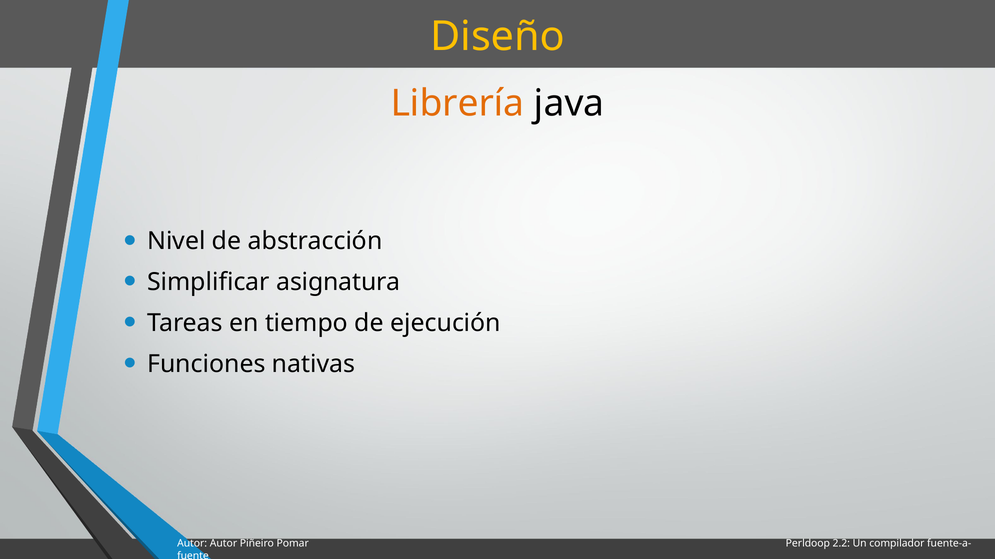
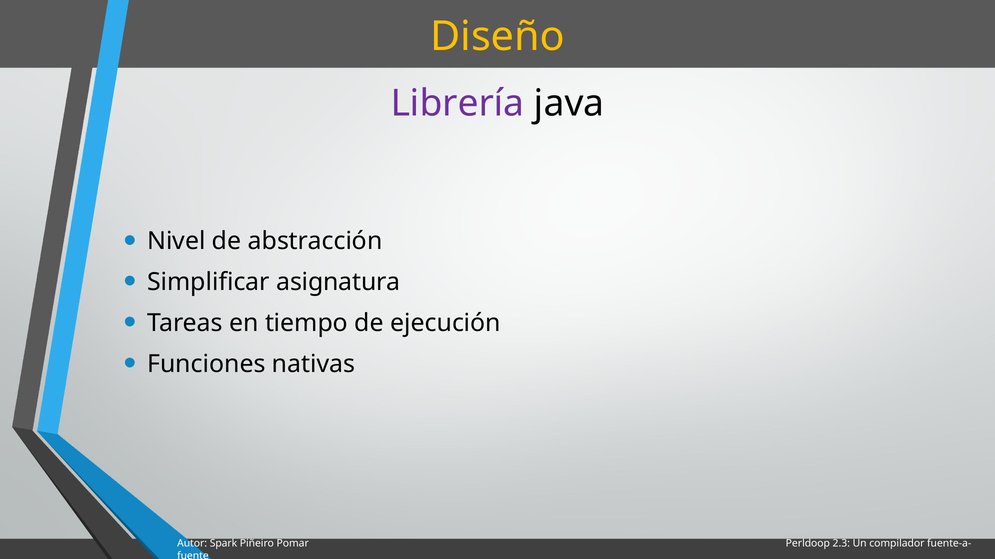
Librería colour: orange -> purple (457, 103)
Autor Autor: Autor -> Spark (224, 544)
2.2: 2.2 -> 2.3 (841, 544)
